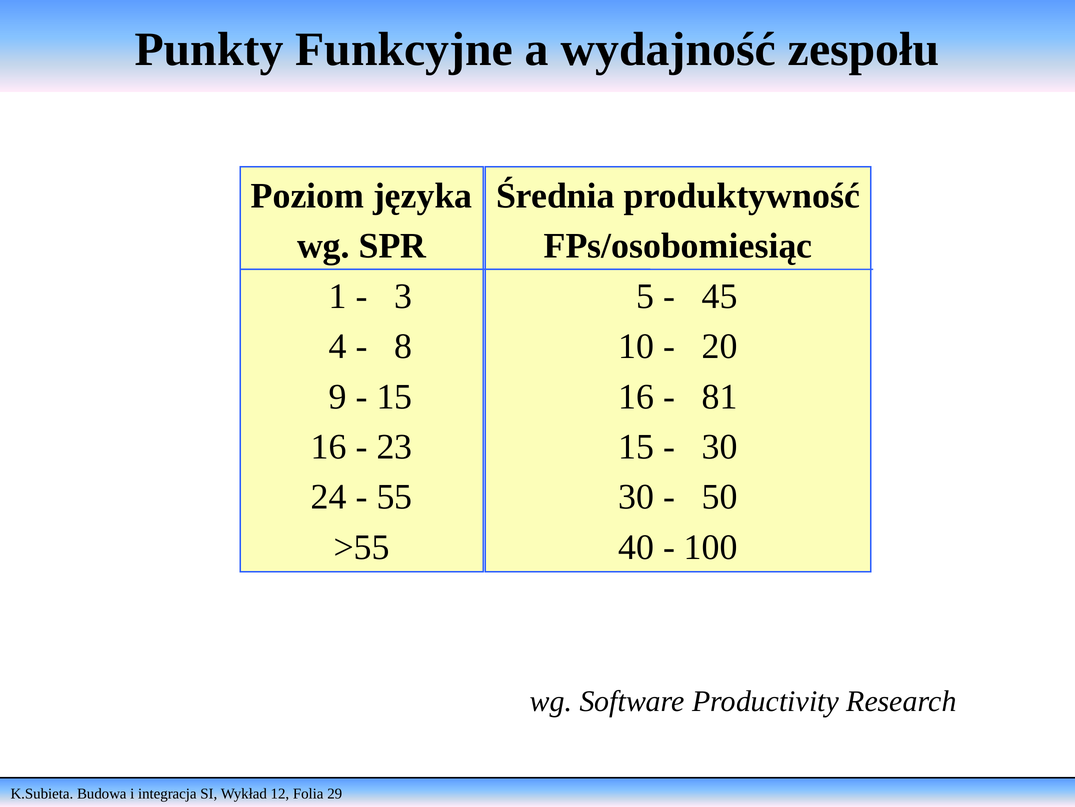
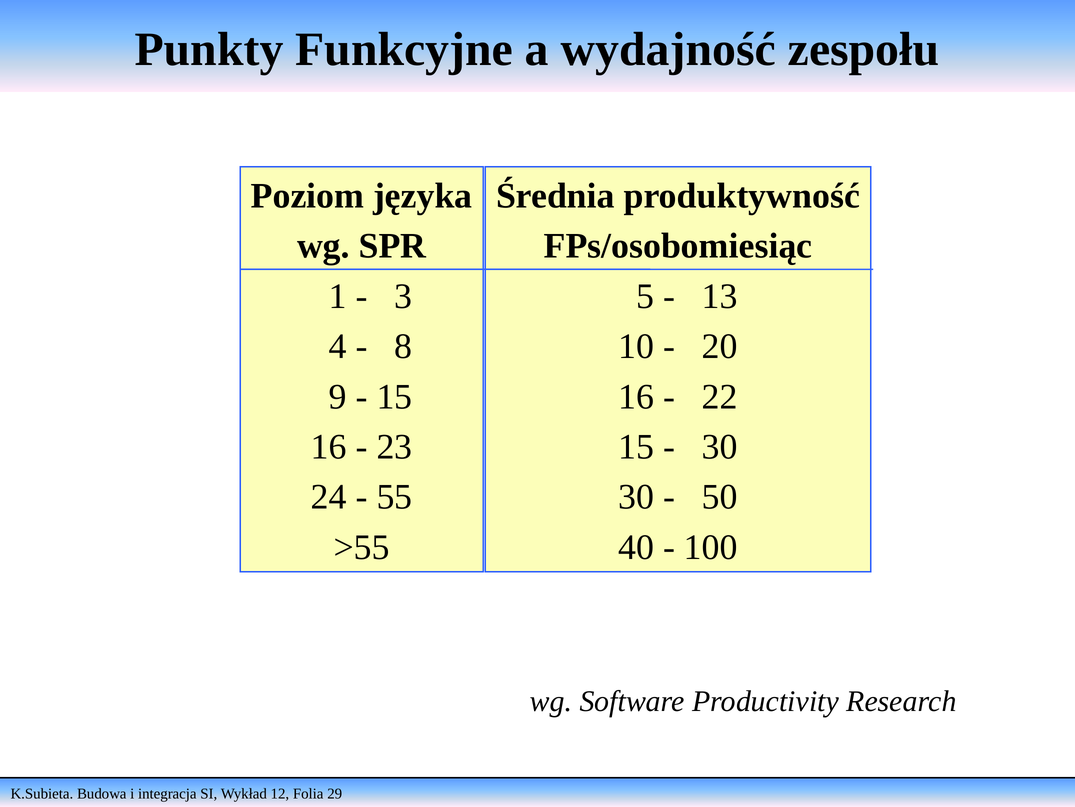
45: 45 -> 13 (720, 296)
81: 81 -> 22 (720, 396)
